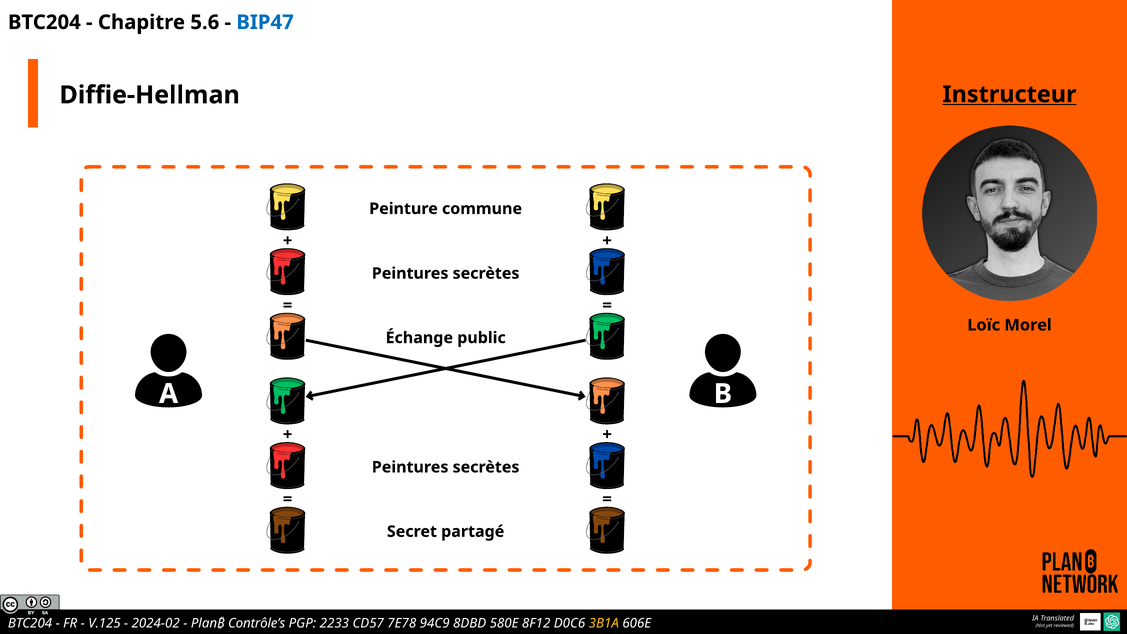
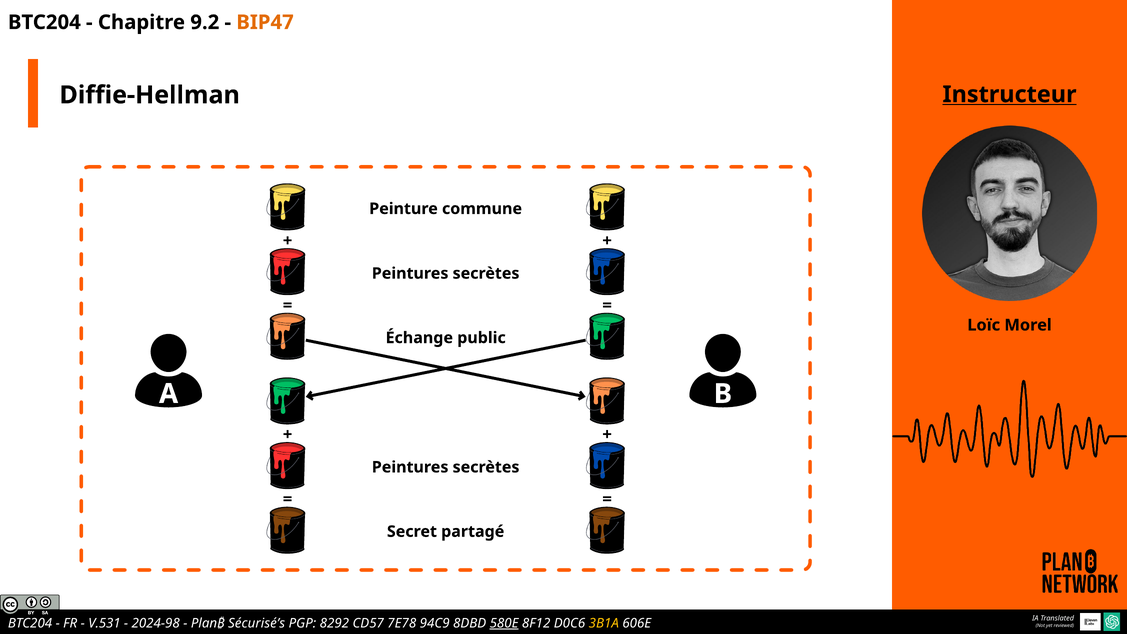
5.6: 5.6 -> 9.2 (205, 22)
BIP47 colour: blue -> orange (265, 22)
V.125: V.125 -> V.531 (104, 623)
2024-02: 2024-02 -> 2024-98 (156, 623)
Contrôle’s: Contrôle’s -> Sécurisé’s (257, 623)
2233: 2233 -> 8292 (334, 623)
580E underline: none -> present (504, 623)
